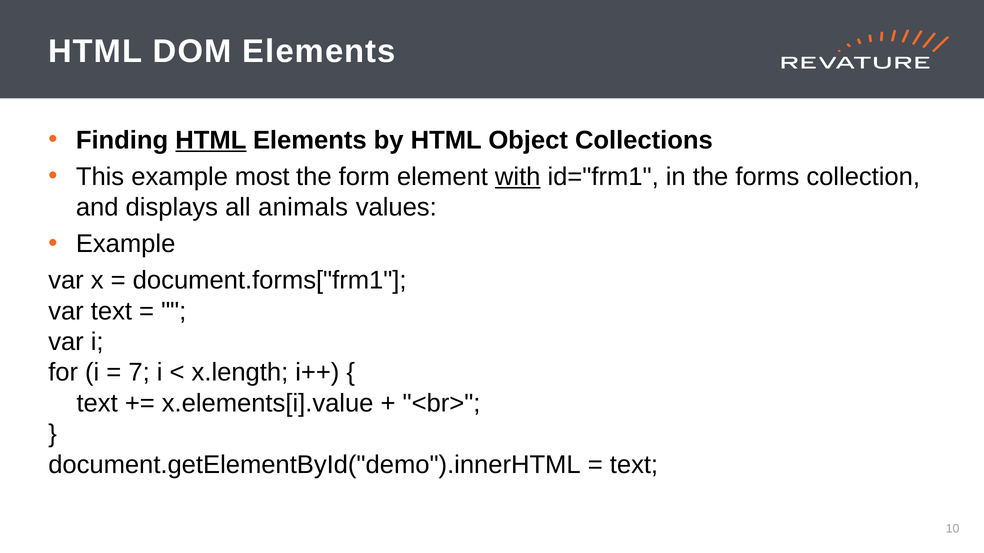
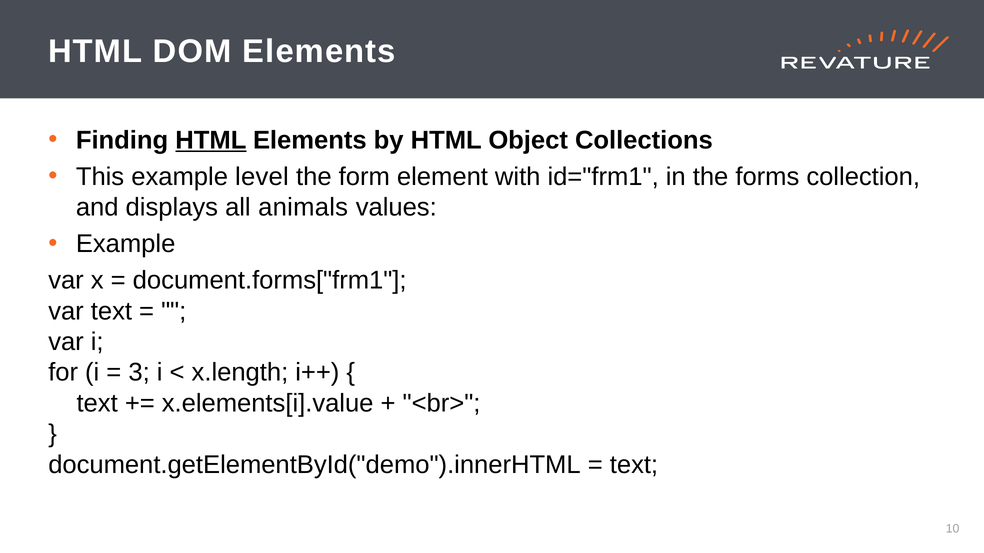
most: most -> level (262, 177)
with underline: present -> none (518, 177)
7: 7 -> 3 (139, 373)
